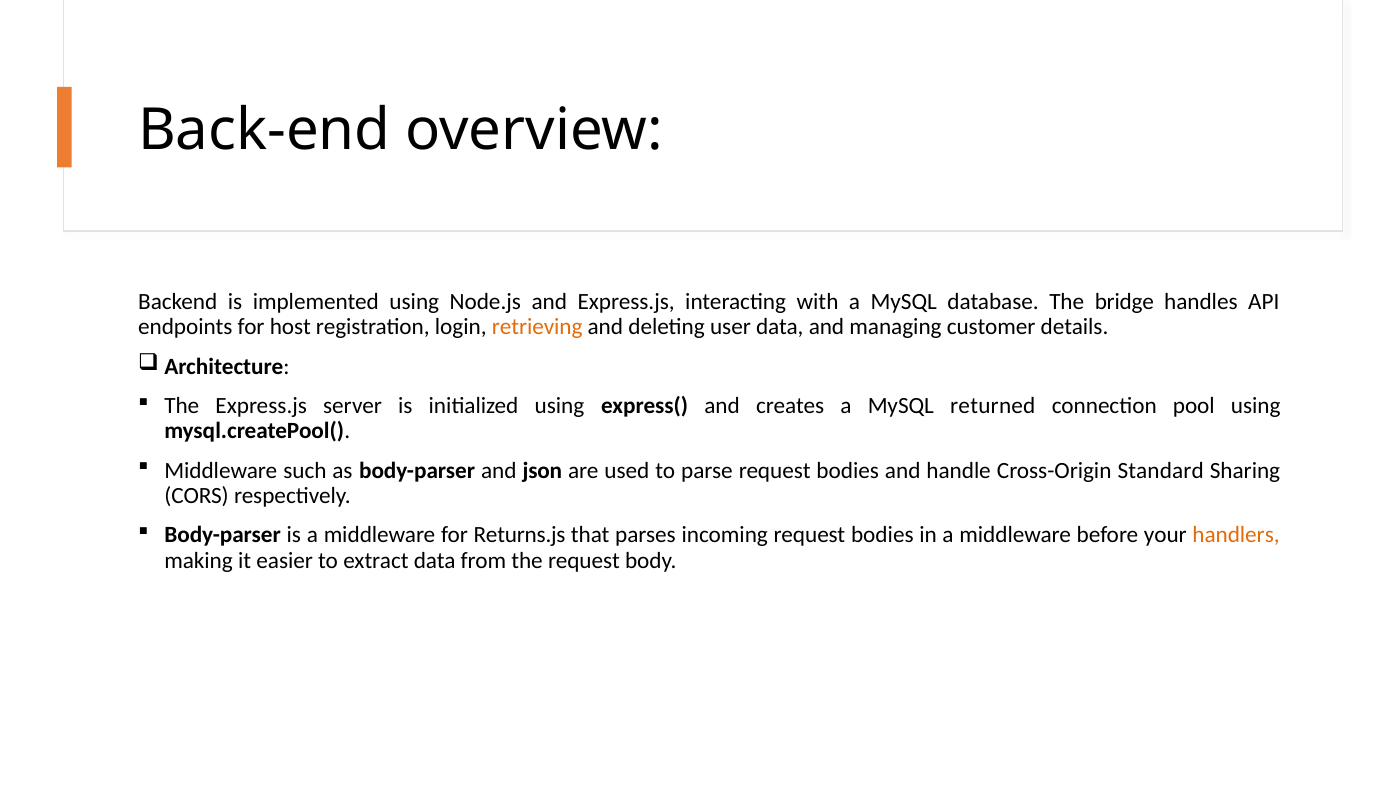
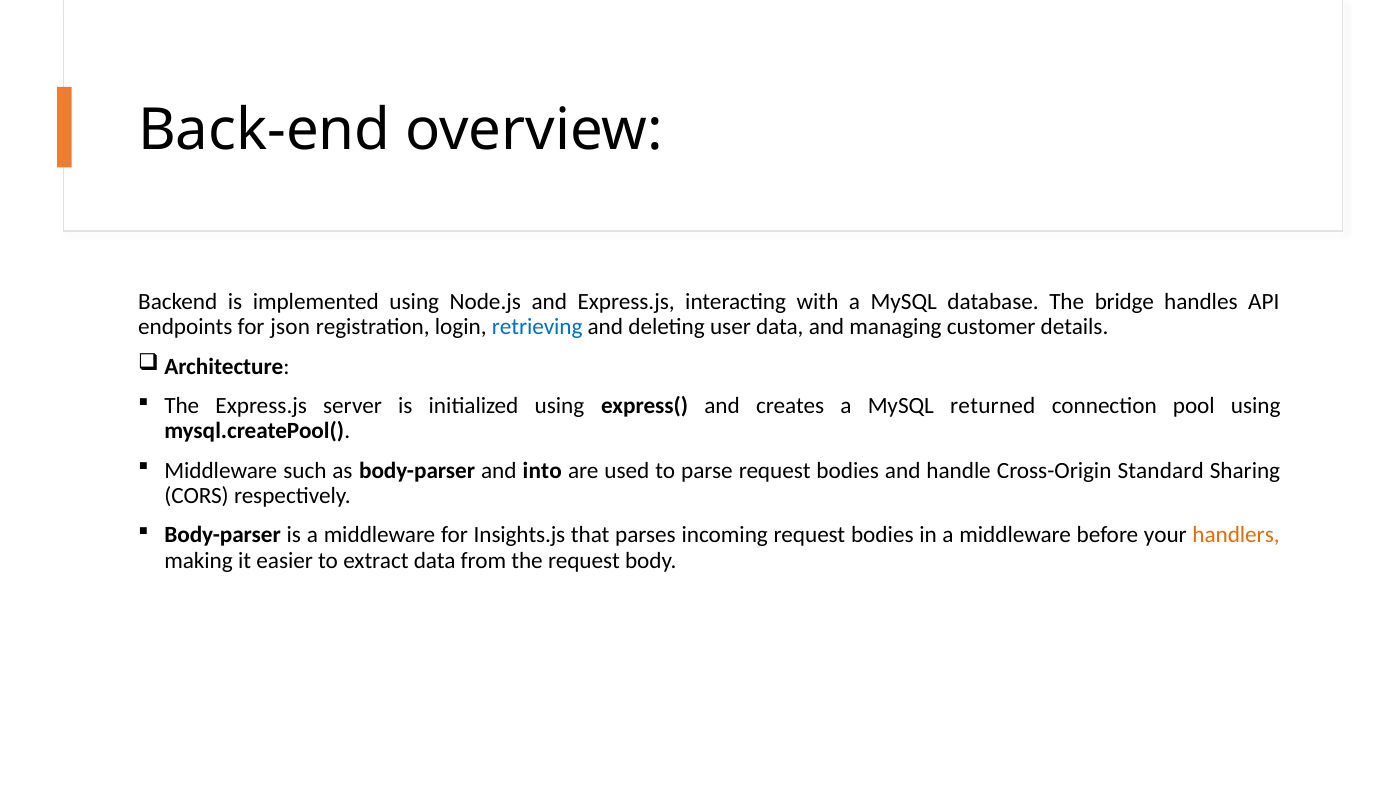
host: host -> json (290, 327)
retrieving colour: orange -> blue (537, 327)
json: json -> into (542, 471)
Returns.js: Returns.js -> Insights.js (520, 535)
